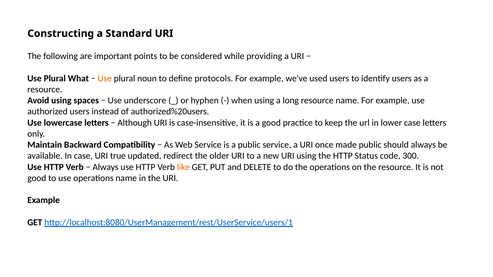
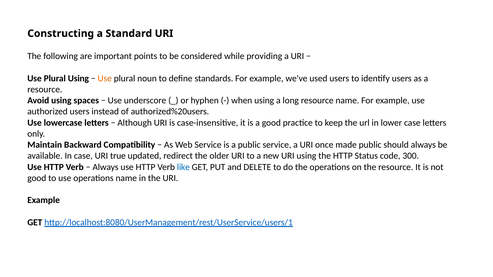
Plural What: What -> Using (78, 78)
protocols: protocols -> standards (214, 78)
like colour: orange -> blue (183, 167)
